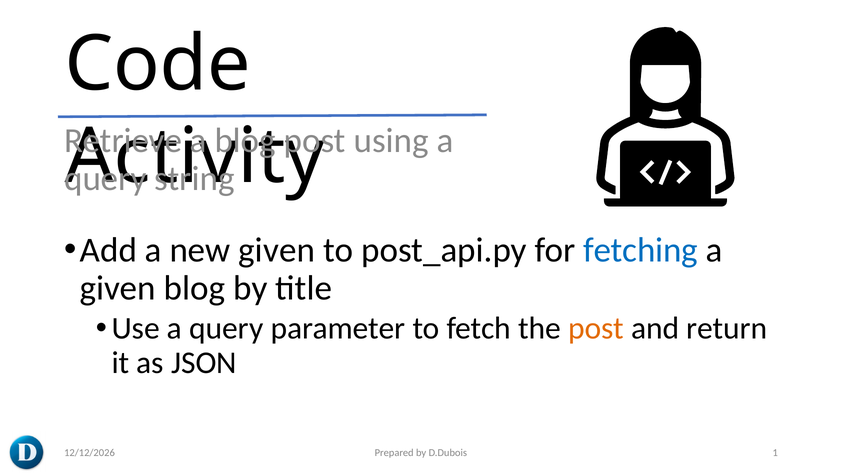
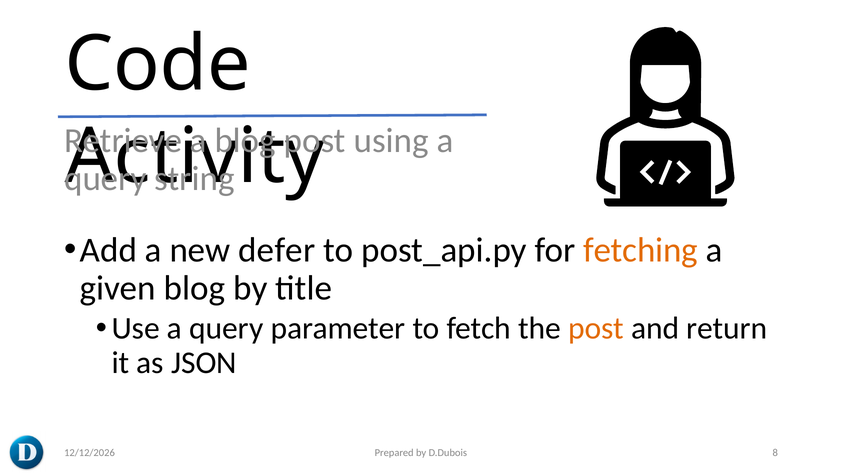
new given: given -> defer (277, 250)
fetching colour: blue -> orange (640, 250)
1: 1 -> 8 (775, 452)
